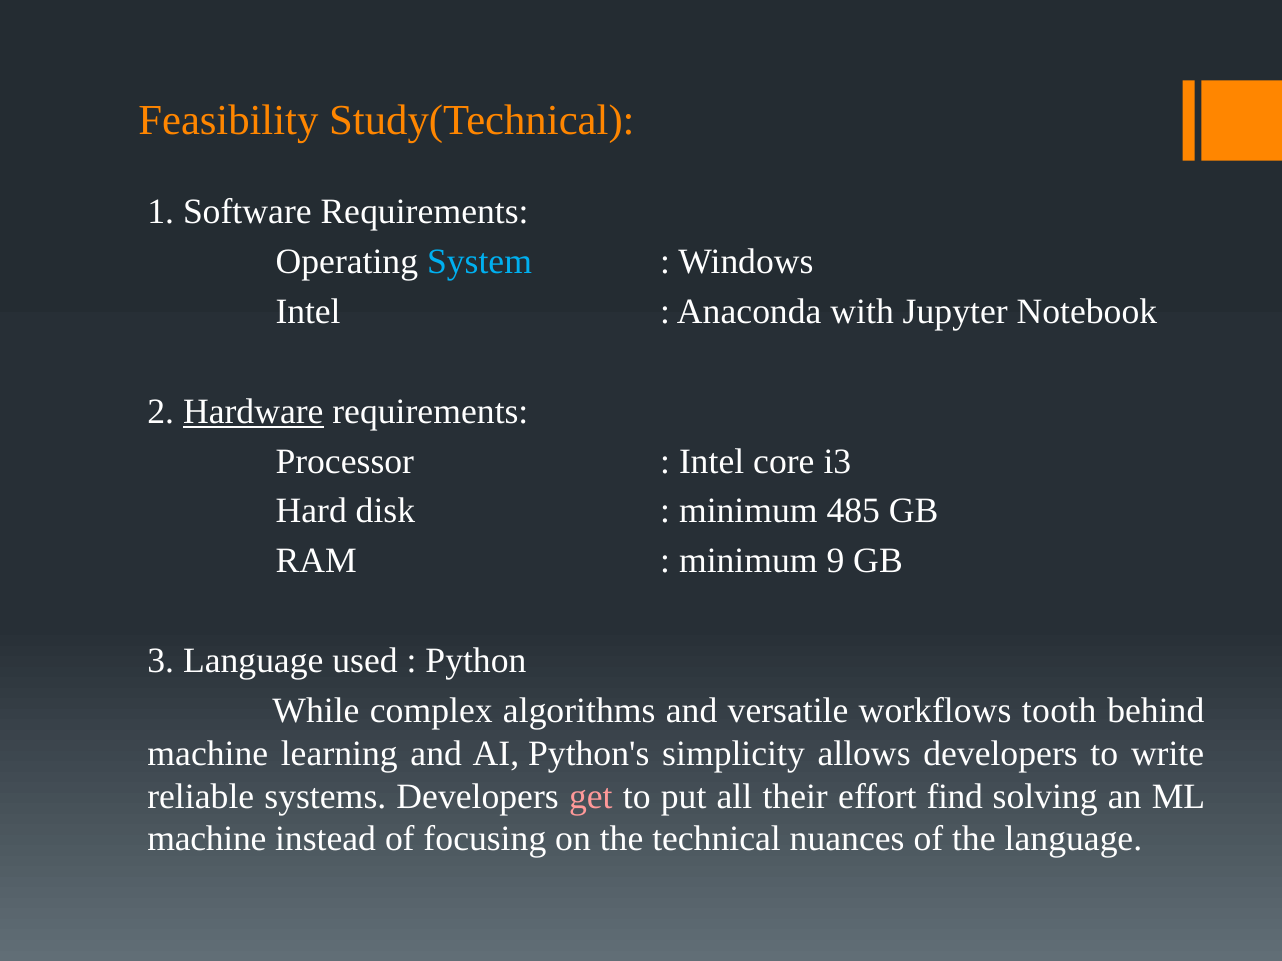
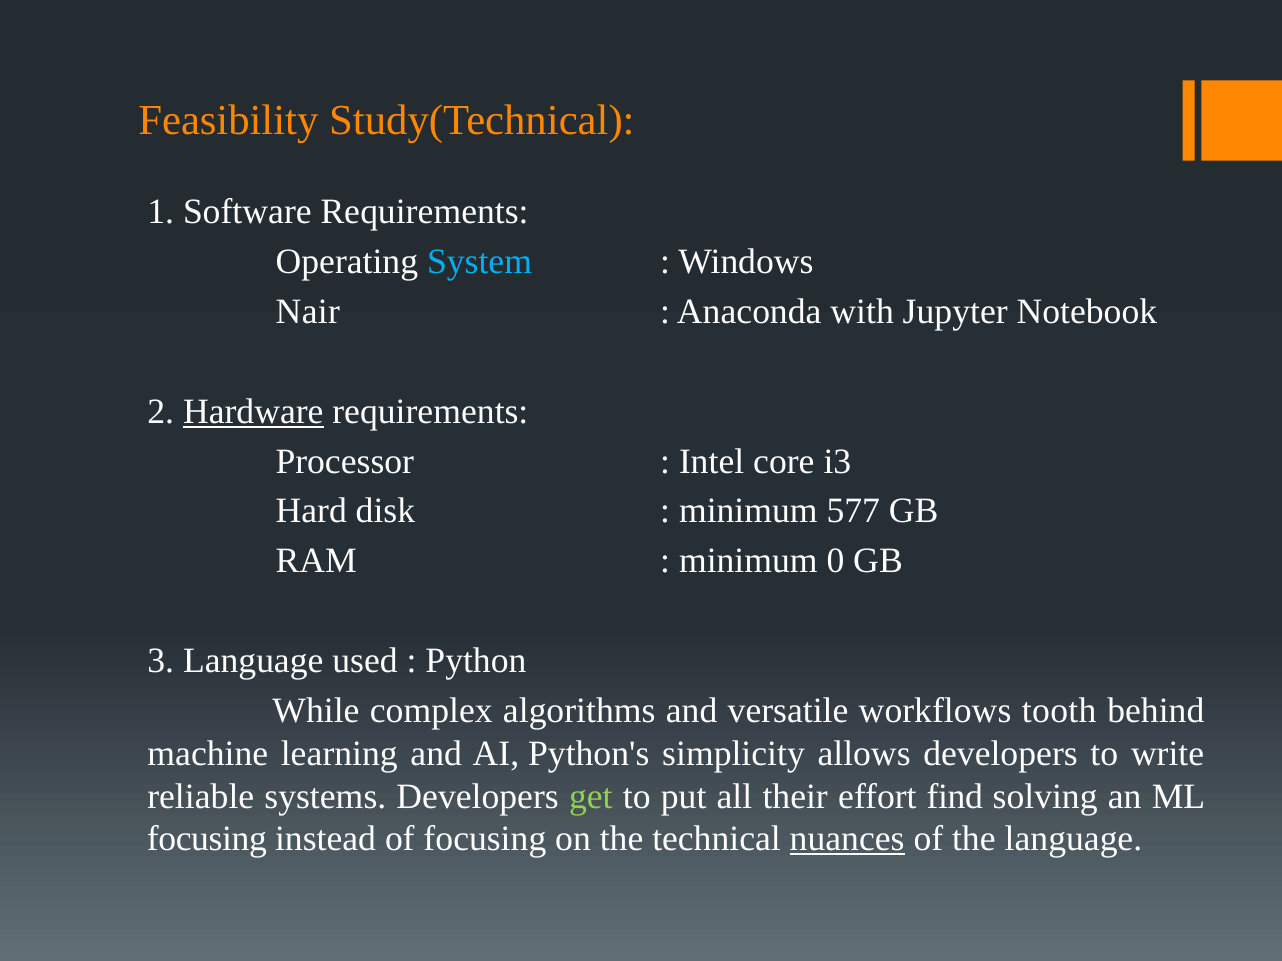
Intel: Intel -> Nair (308, 312)
485: 485 -> 577 (853, 511)
9: 9 -> 0 (835, 561)
get colour: pink -> light green (591, 797)
machine: machine -> focusing (207, 840)
nuances underline: none -> present (847, 840)
